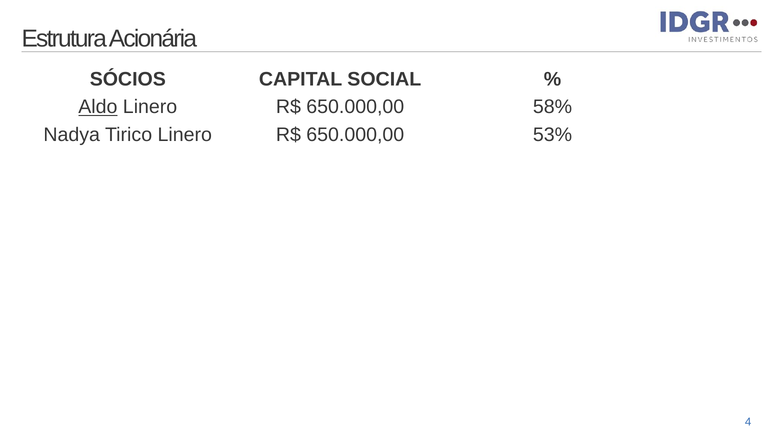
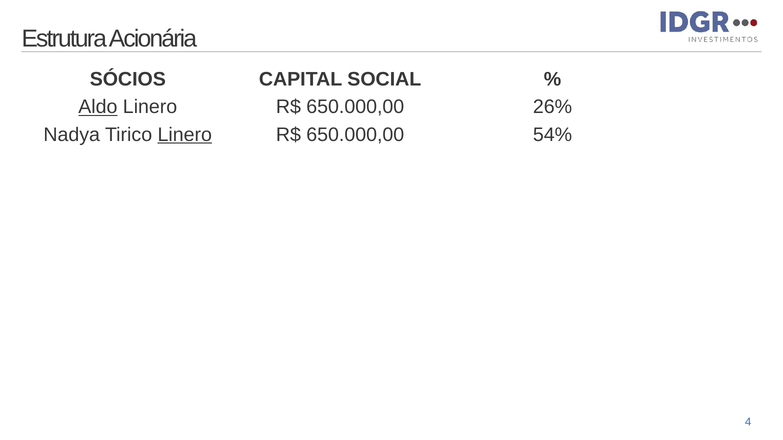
58%: 58% -> 26% (553, 107)
Linero underline: none -> present (185, 135)
53%: 53% -> 54% (553, 135)
